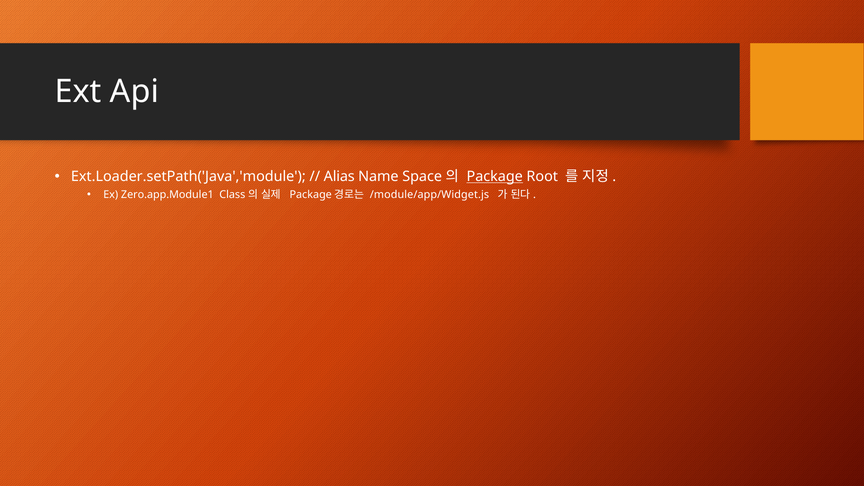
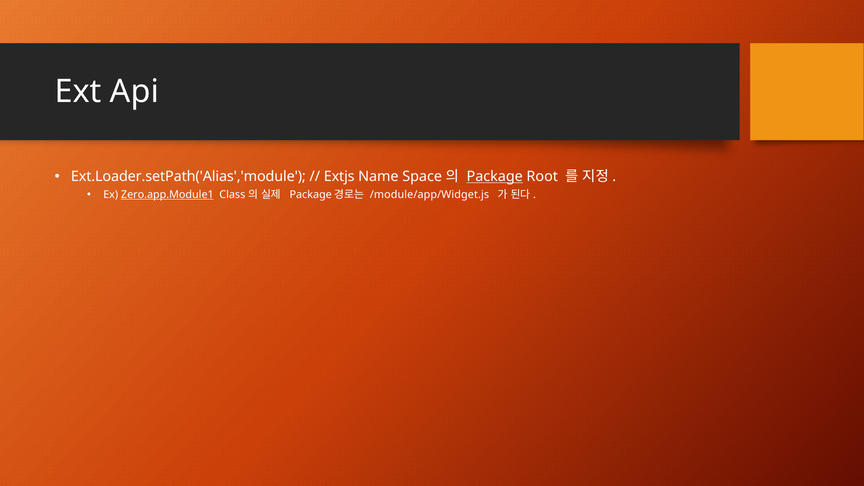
Ext.Loader.setPath('Java','module: Ext.Loader.setPath('Java','module -> Ext.Loader.setPath('Alias','module (188, 177)
Alias: Alias -> Extjs (339, 177)
Zero.app.Module1 underline: none -> present (167, 195)
